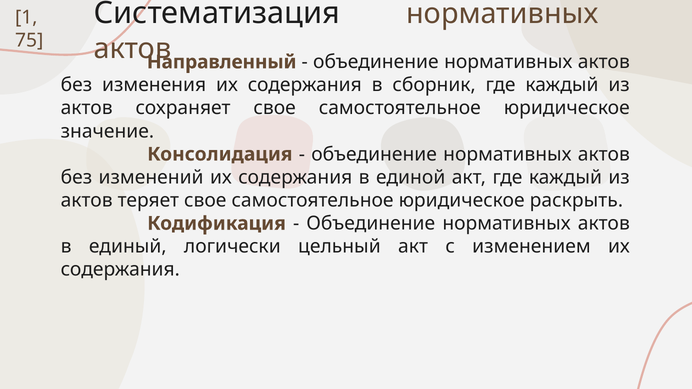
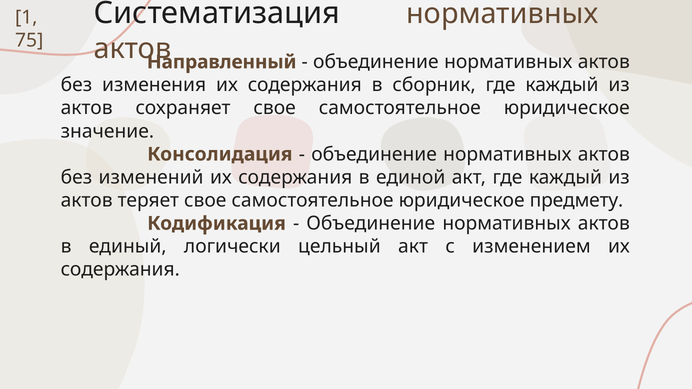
раскрыть: раскрыть -> предмету (576, 201)
